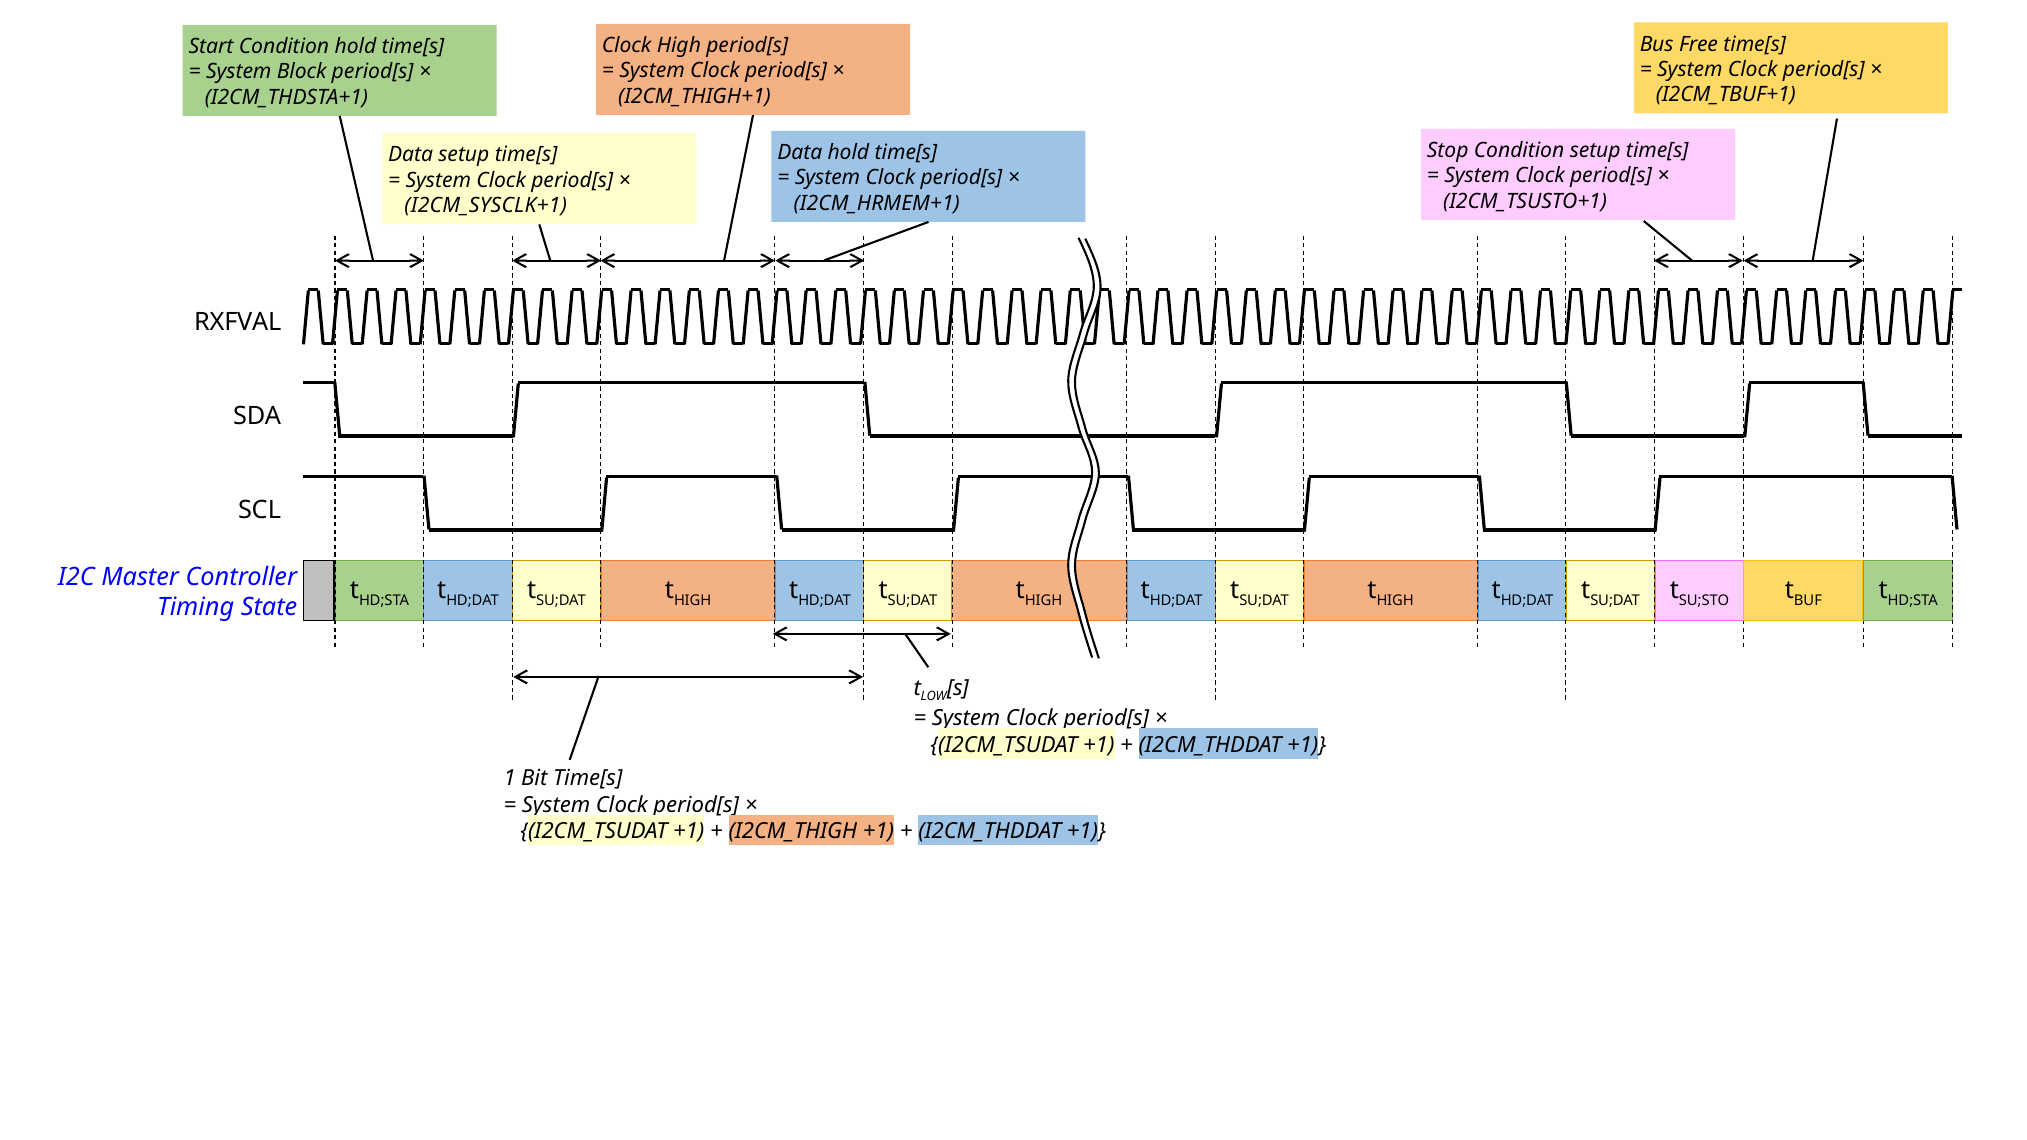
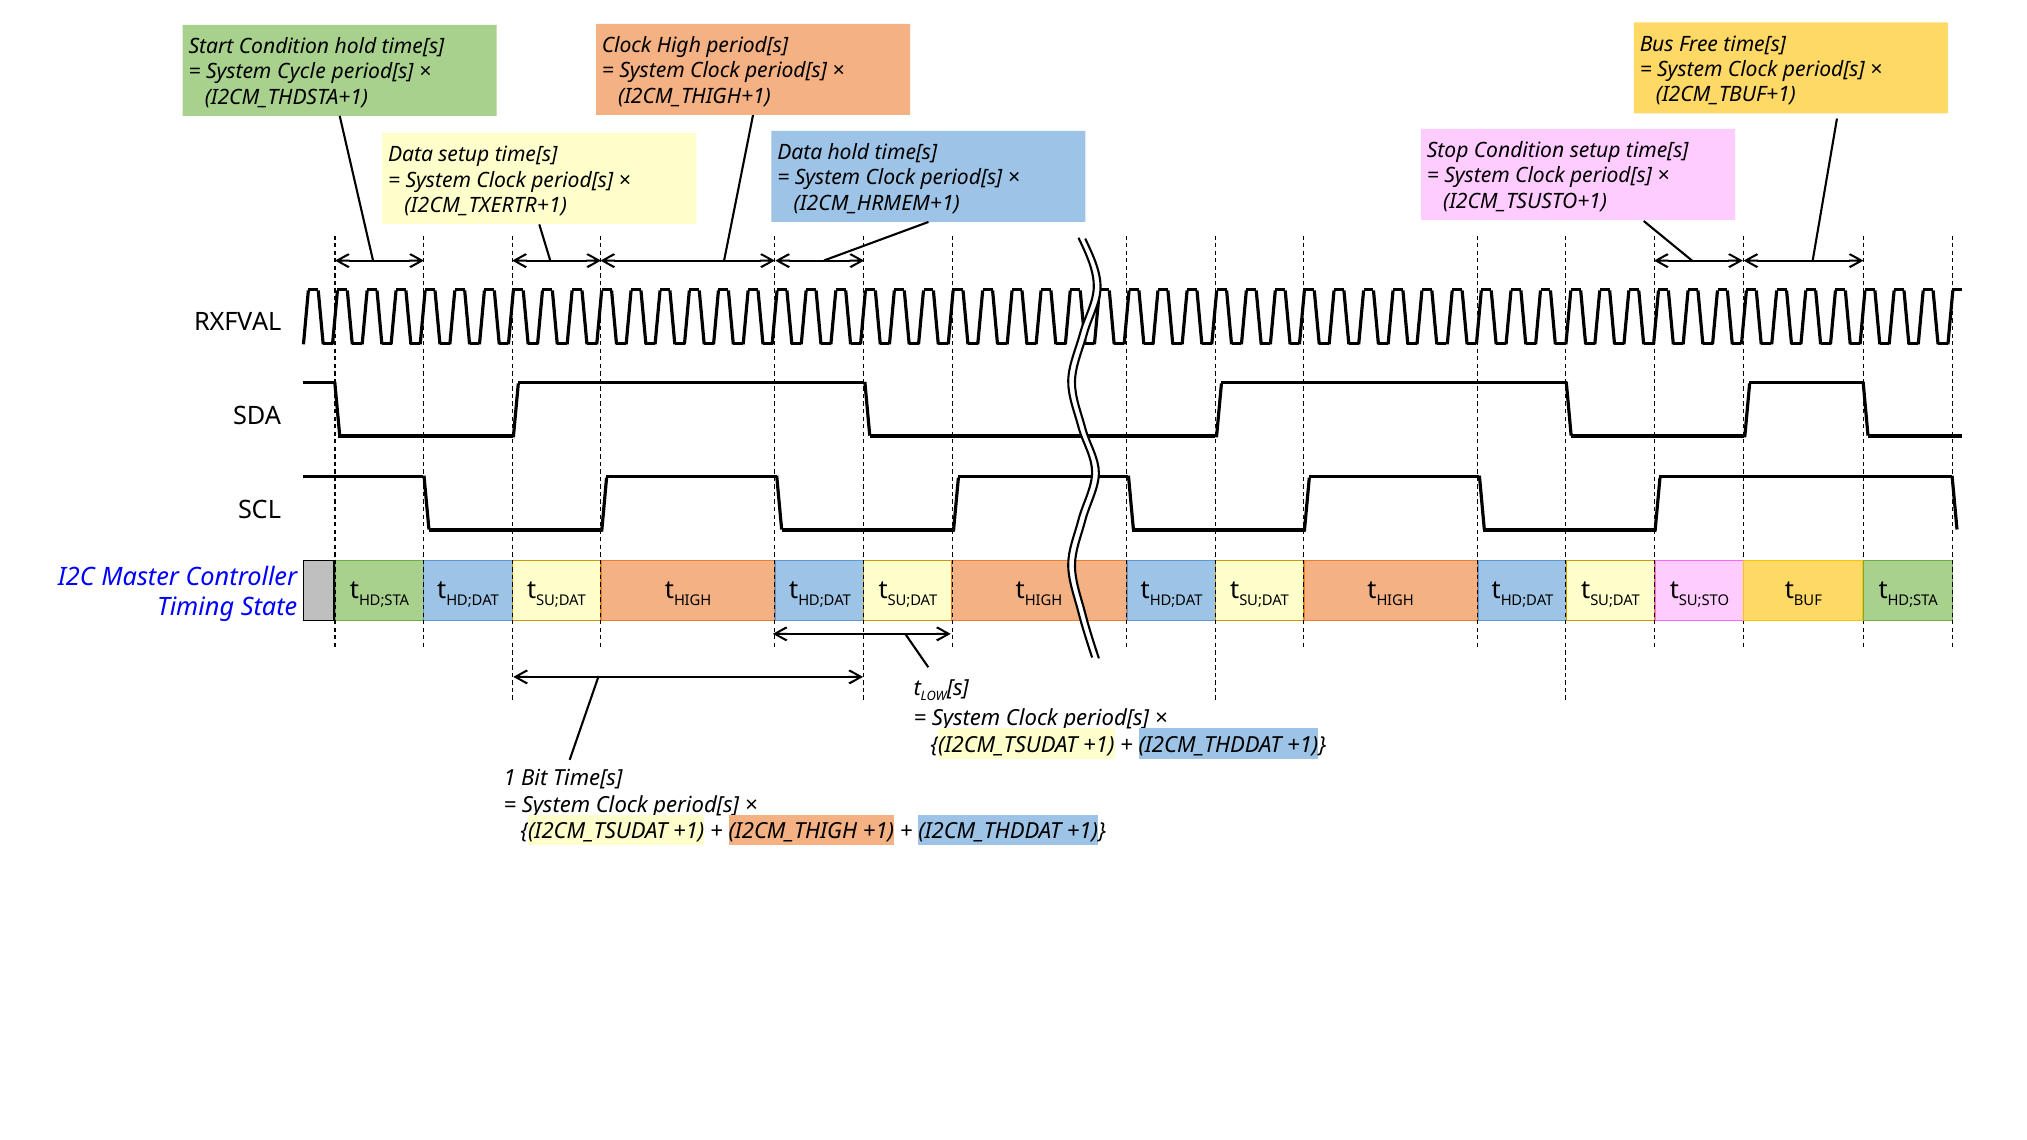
Block: Block -> Cycle (302, 72)
I2CM_SYSCLK+1: I2CM_SYSCLK+1 -> I2CM_TXERTR+1 (486, 206)
